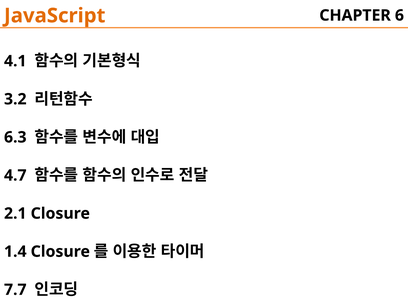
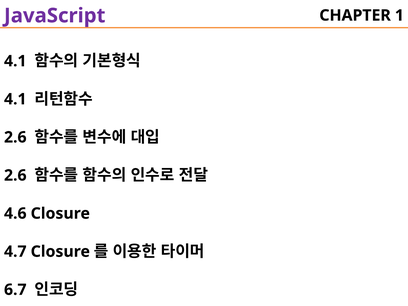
JavaScript colour: orange -> purple (55, 16)
6: 6 -> 1 (399, 15)
3.2: 3.2 -> 4.1 (15, 99)
6.3: 6.3 -> 2.6 (15, 137)
4.7: 4.7 -> 2.6 (15, 175)
2.1: 2.1 -> 4.6 (15, 213)
1.4: 1.4 -> 4.7 (15, 252)
7.7: 7.7 -> 6.7 (15, 290)
